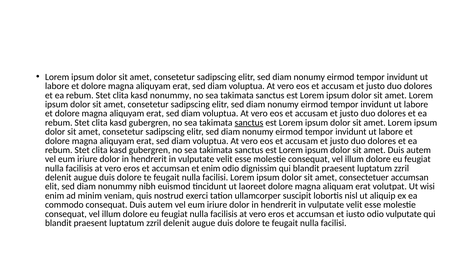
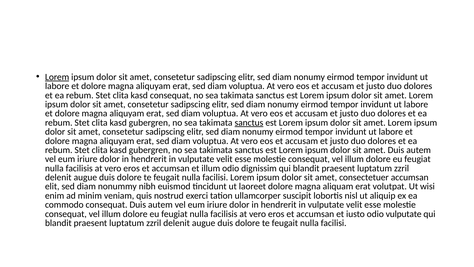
Lorem underline: none -> present (57, 77)
kasd nonummy: nonummy -> consequat (171, 95)
et enim: enim -> illum (211, 168)
